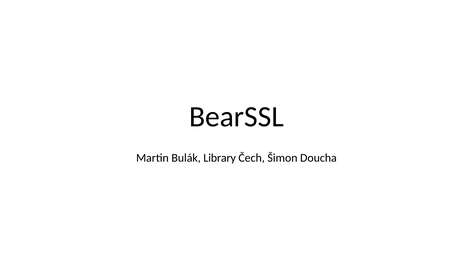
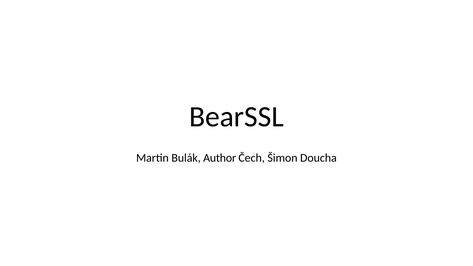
Library: Library -> Author (220, 158)
